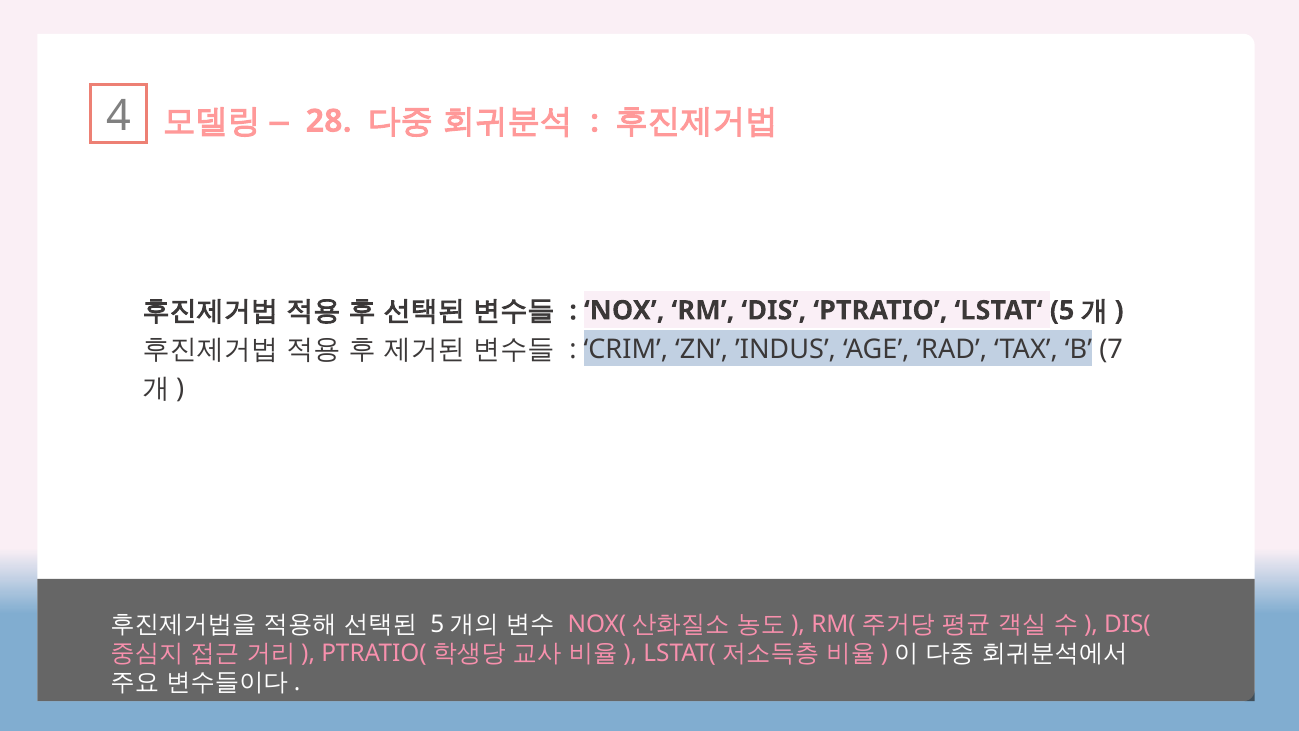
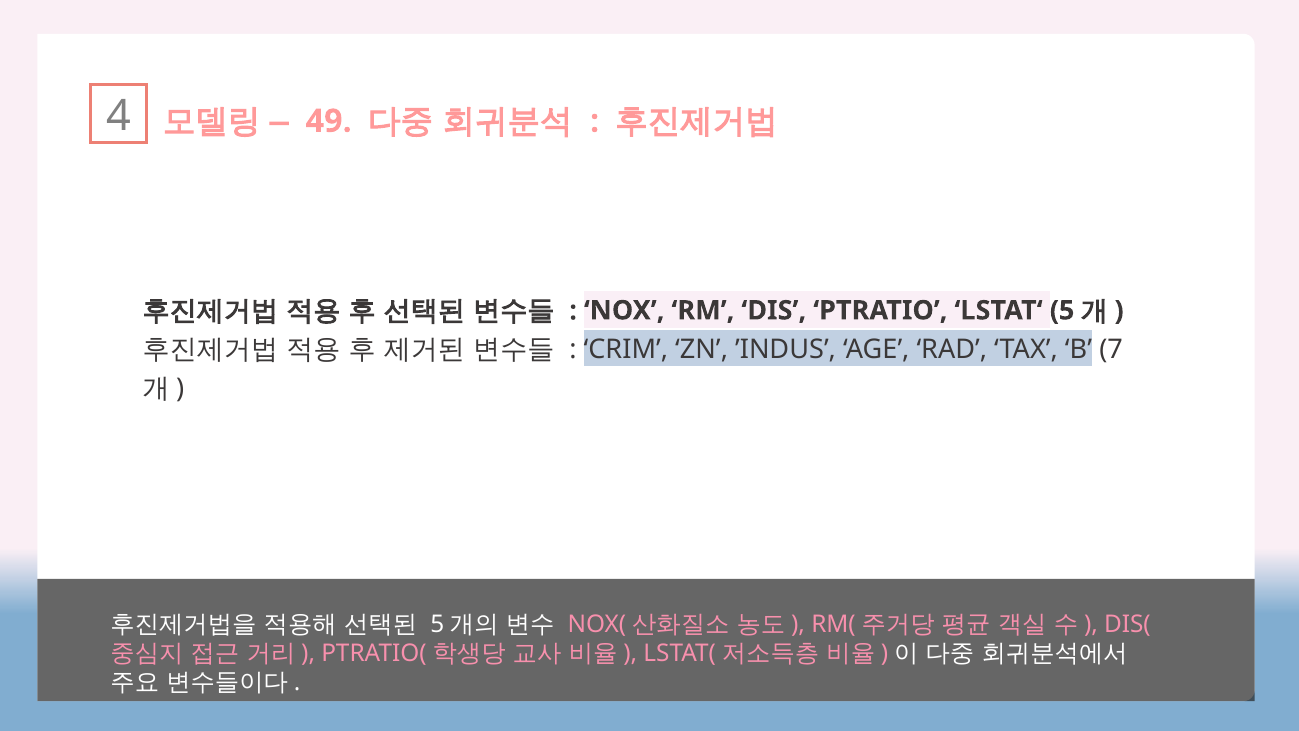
28: 28 -> 49 (329, 121)
